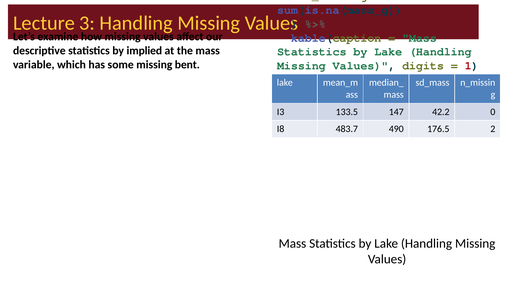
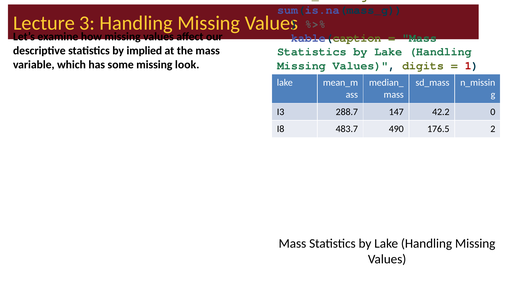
bent: bent -> look (187, 65)
133.5: 133.5 -> 288.7 (347, 112)
